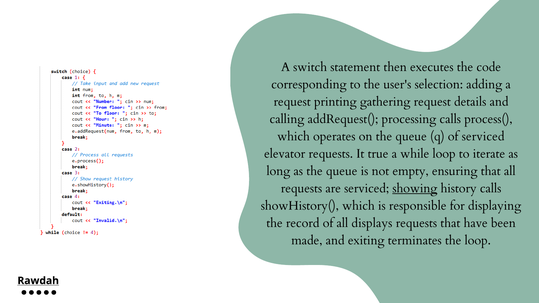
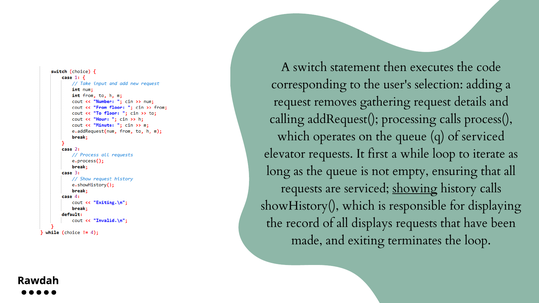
printing: printing -> removes (335, 102)
true: true -> first (378, 154)
Rawdah underline: present -> none (38, 281)
